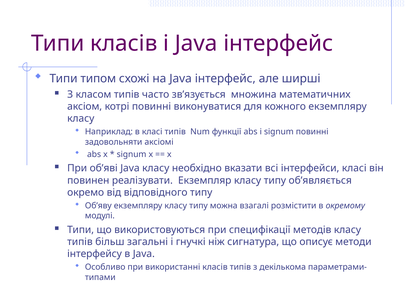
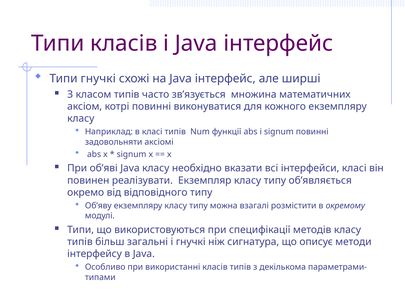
Типи типом: типом -> гнучкі (98, 79)
